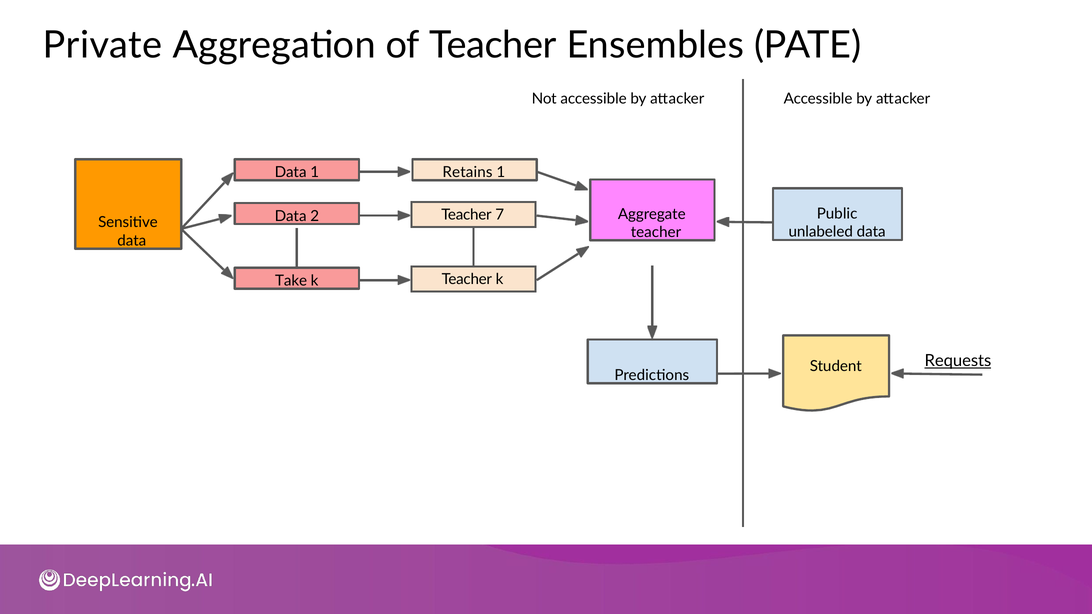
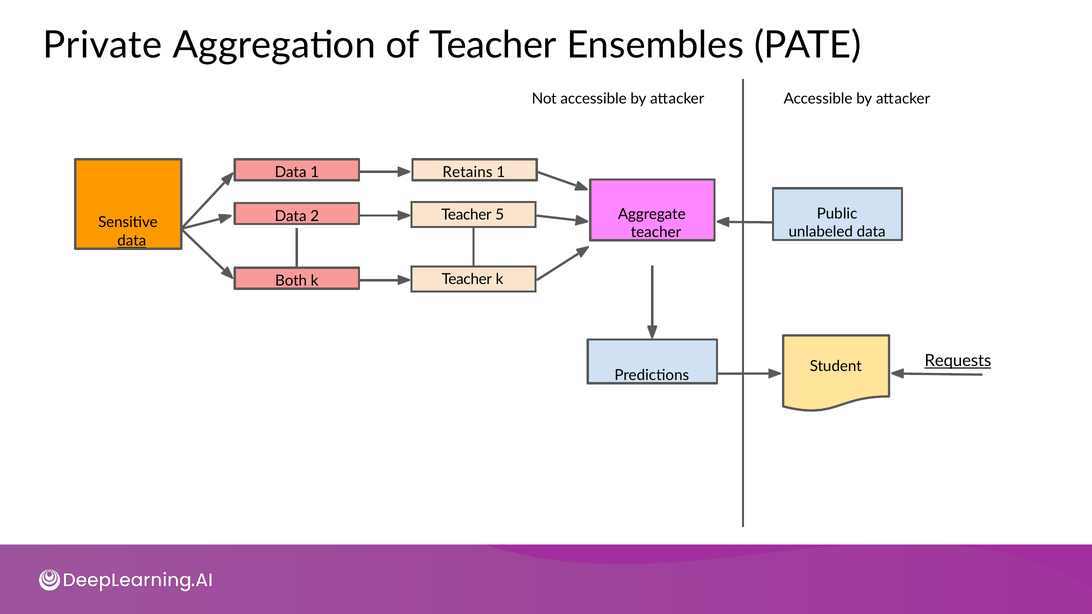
7: 7 -> 5 (500, 215)
data underline: none -> present (132, 241)
Take: Take -> Both (291, 281)
